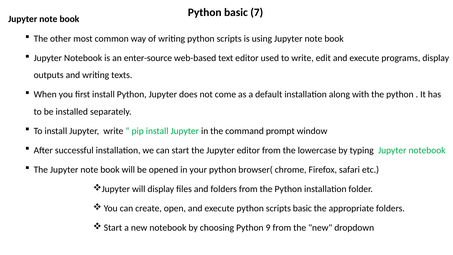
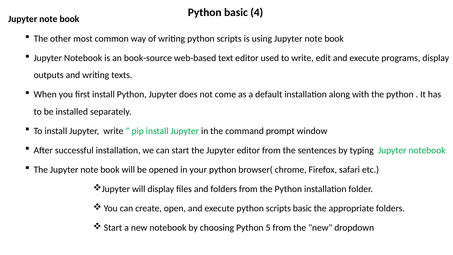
7: 7 -> 4 (257, 12)
enter-source: enter-source -> book-source (148, 58)
lowercase: lowercase -> sentences (317, 150)
9: 9 -> 5 (268, 228)
